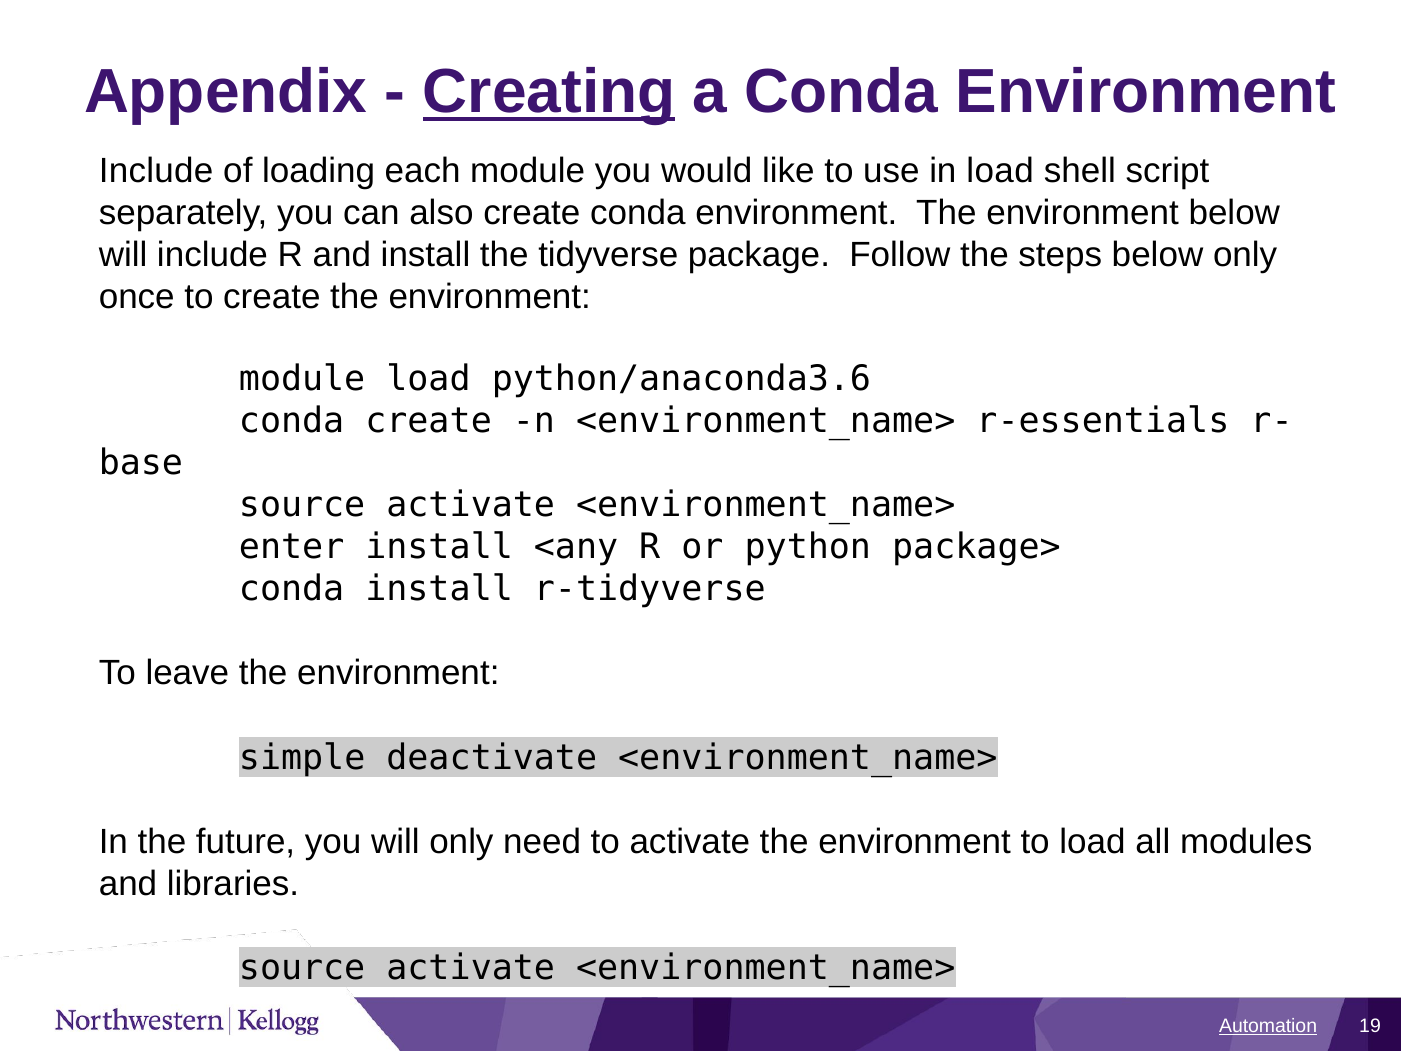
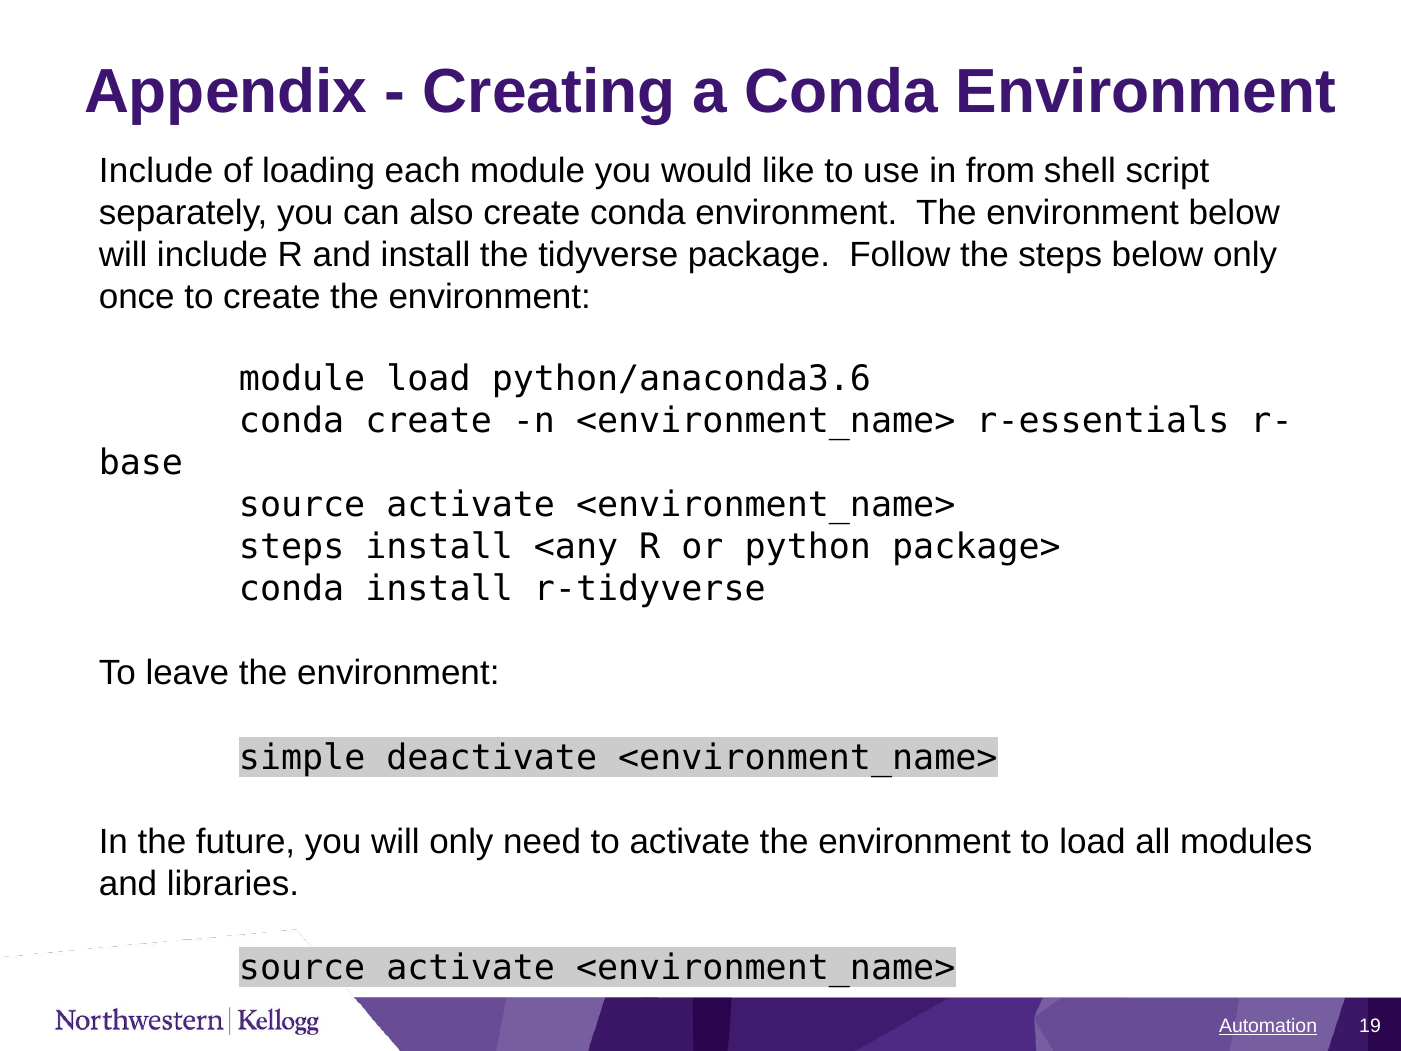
Creating underline: present -> none (549, 92)
in load: load -> from (1000, 171)
enter: enter -> steps (292, 547)
